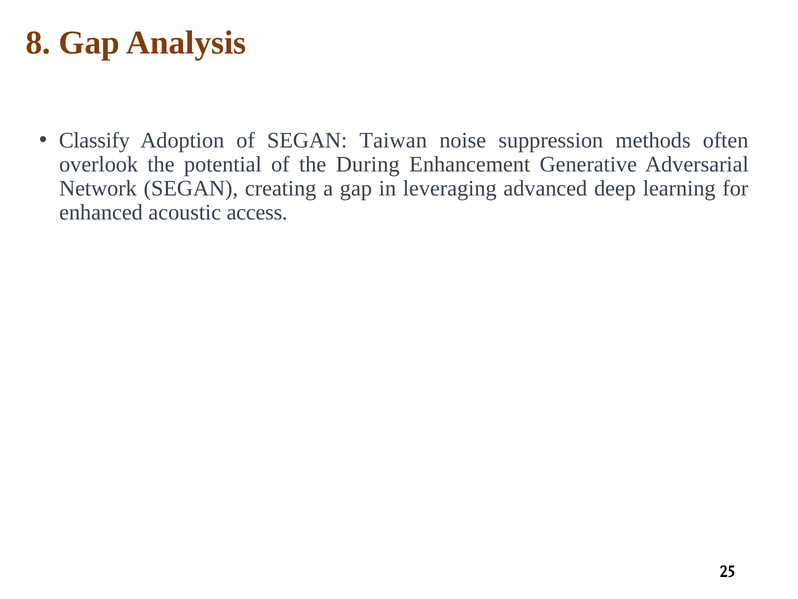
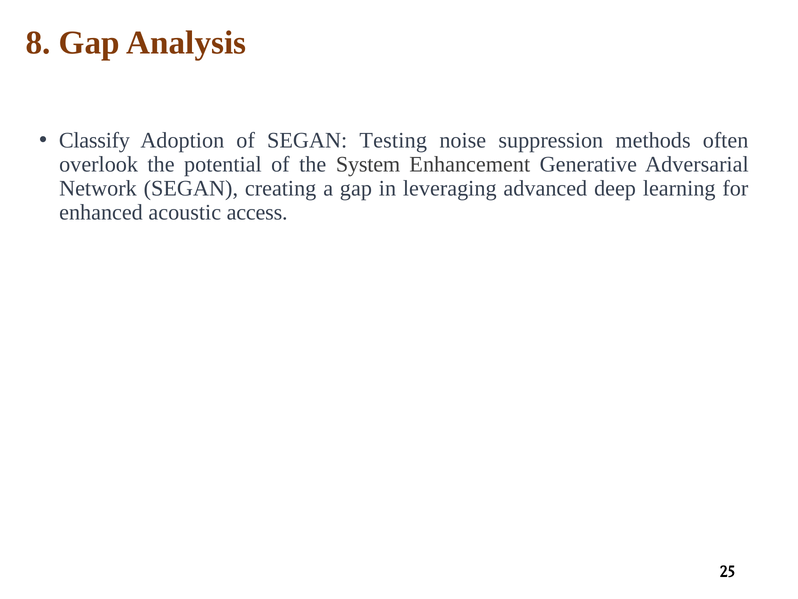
Taiwan: Taiwan -> Testing (393, 140)
During: During -> System (368, 164)
